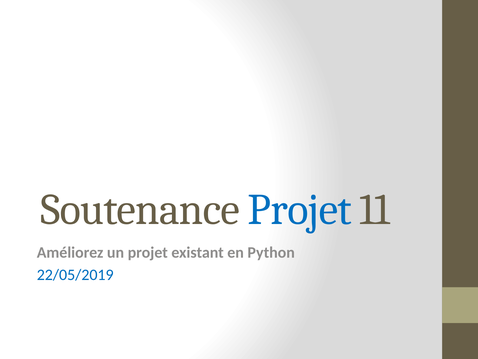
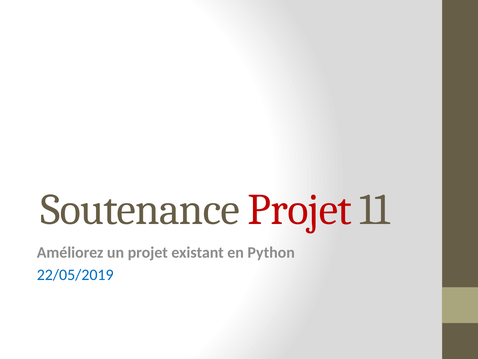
Projet colour: blue -> red (300, 210)
